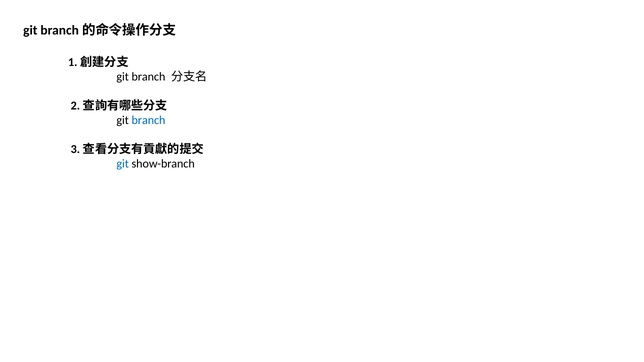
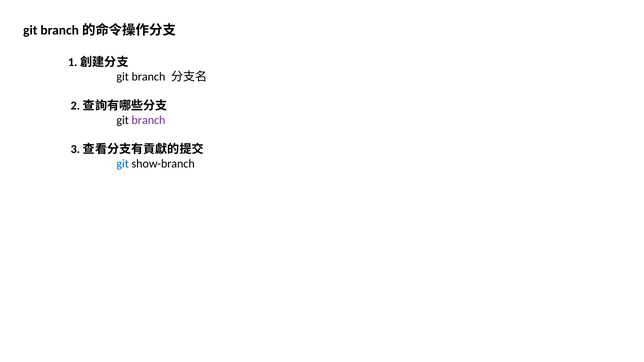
branch colour: blue -> purple (149, 120)
